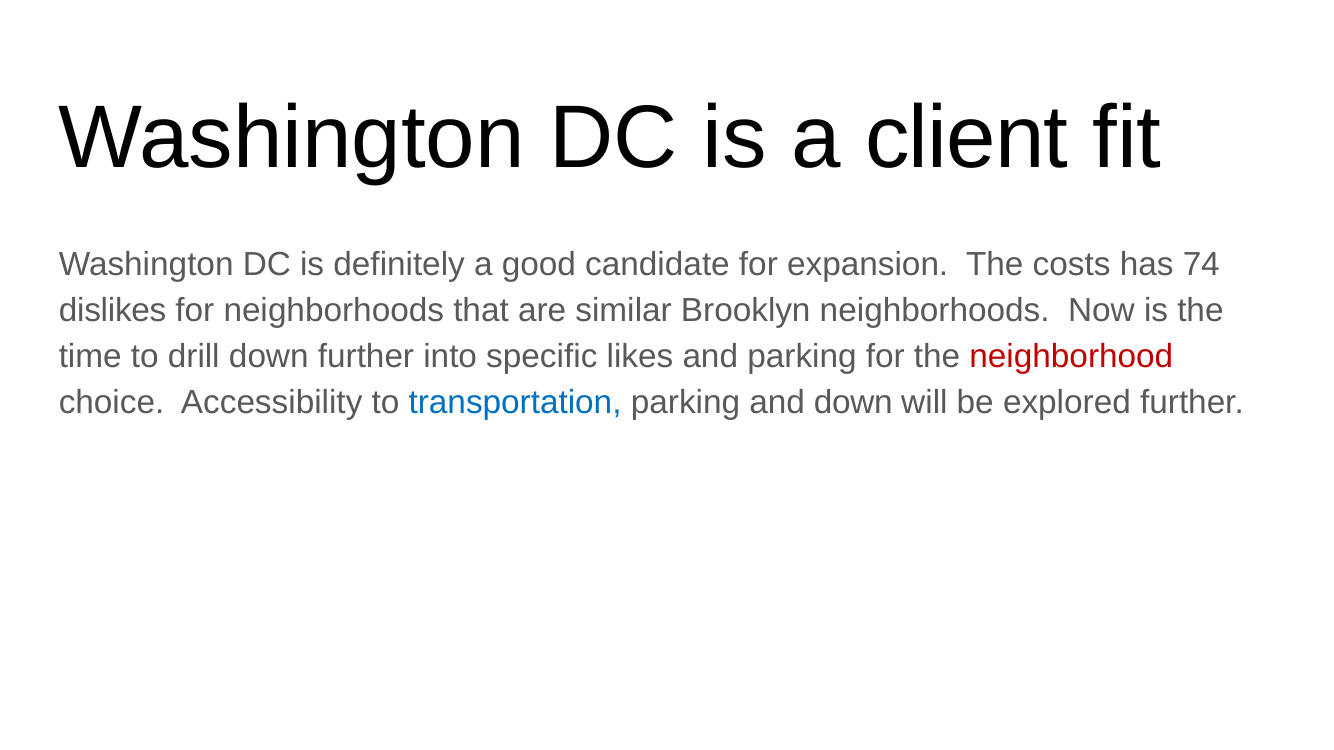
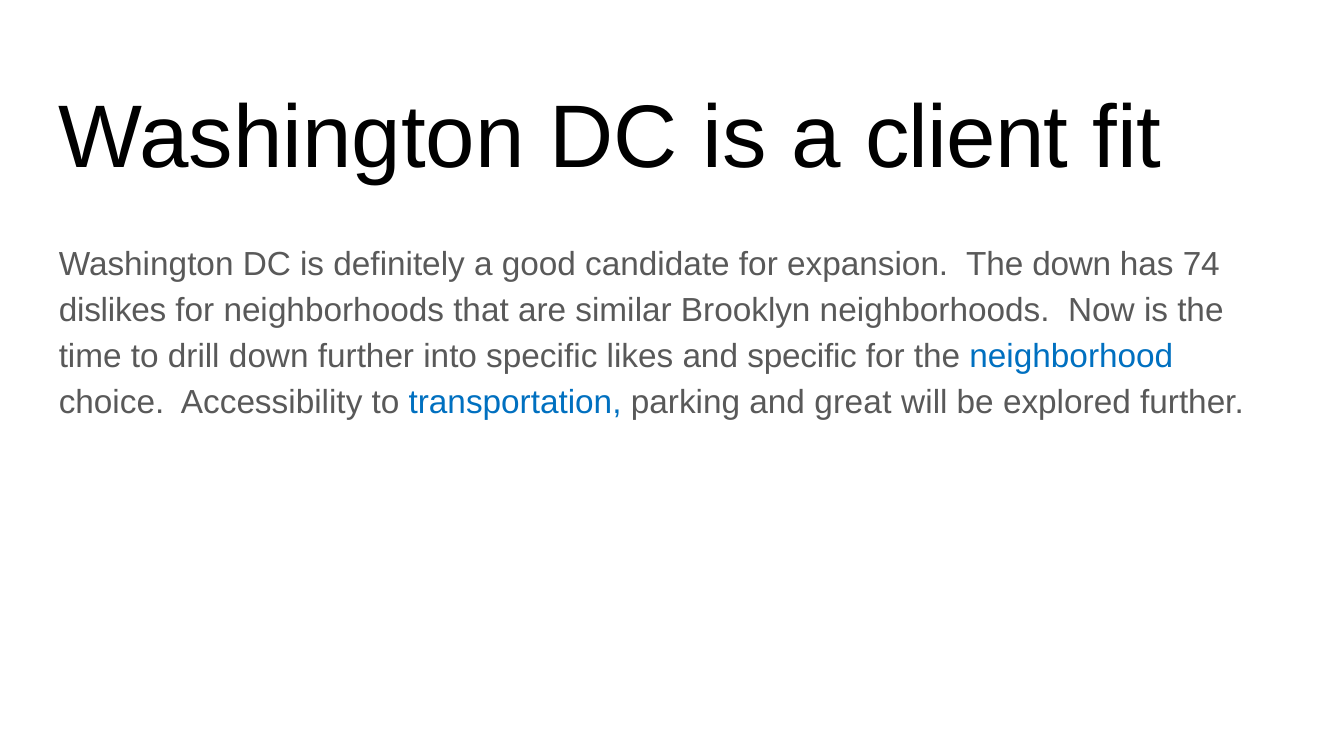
The costs: costs -> down (1072, 265)
and parking: parking -> specific (802, 357)
neighborhood colour: red -> blue (1071, 357)
and down: down -> great (853, 403)
